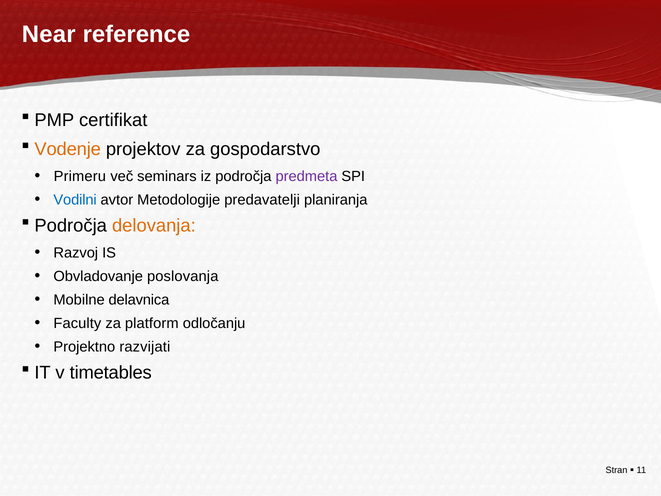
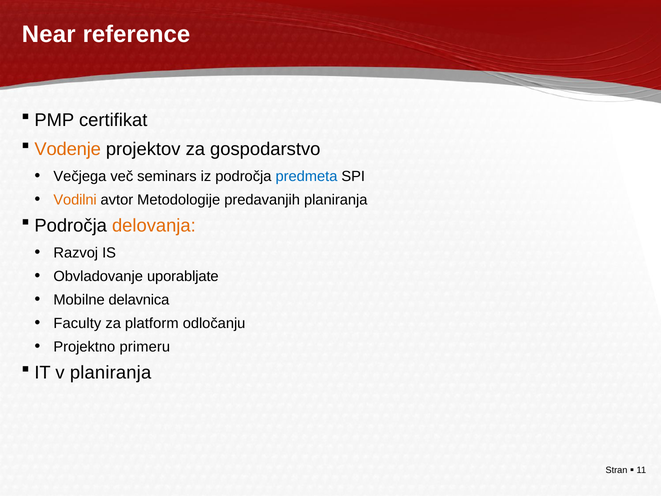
Primeru: Primeru -> Večjega (80, 176)
predmeta colour: purple -> blue (306, 176)
Vodilni colour: blue -> orange (75, 200)
predavatelji: predavatelji -> predavanjih (262, 200)
poslovanja: poslovanja -> uporabljate (183, 276)
razvijati: razvijati -> primeru (145, 347)
v timetables: timetables -> planiranja (111, 373)
